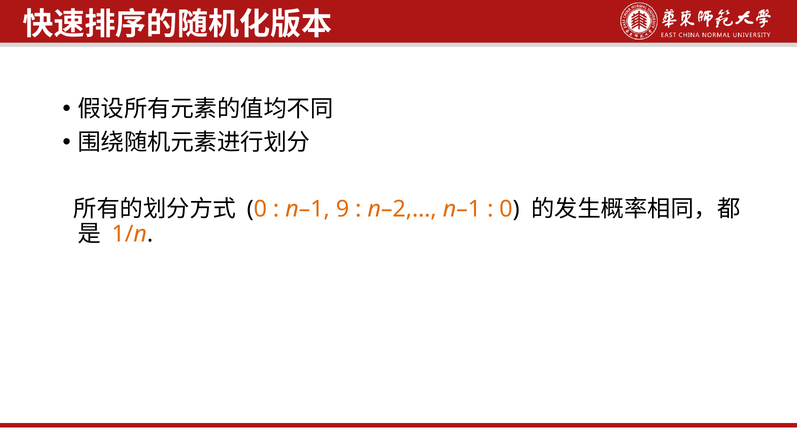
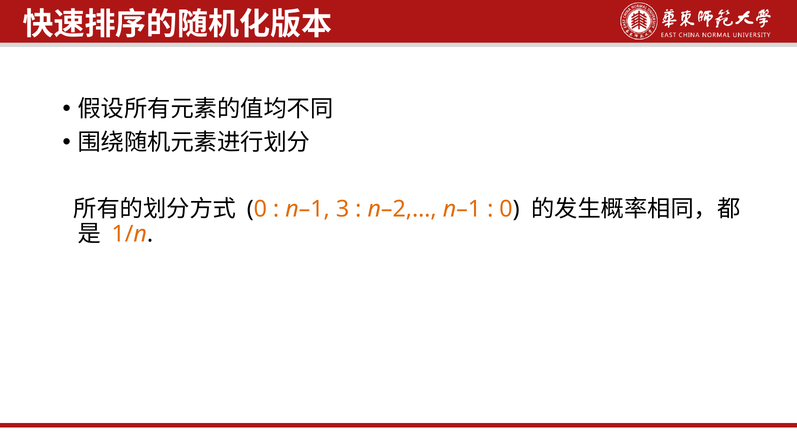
9: 9 -> 3 (343, 209)
